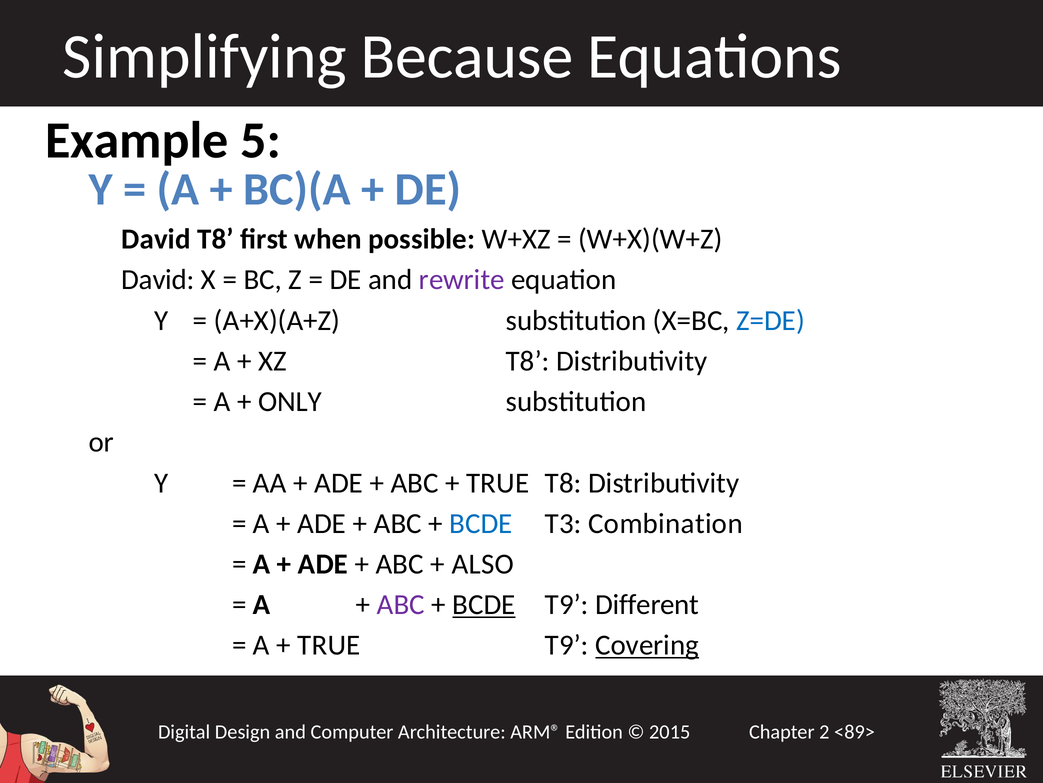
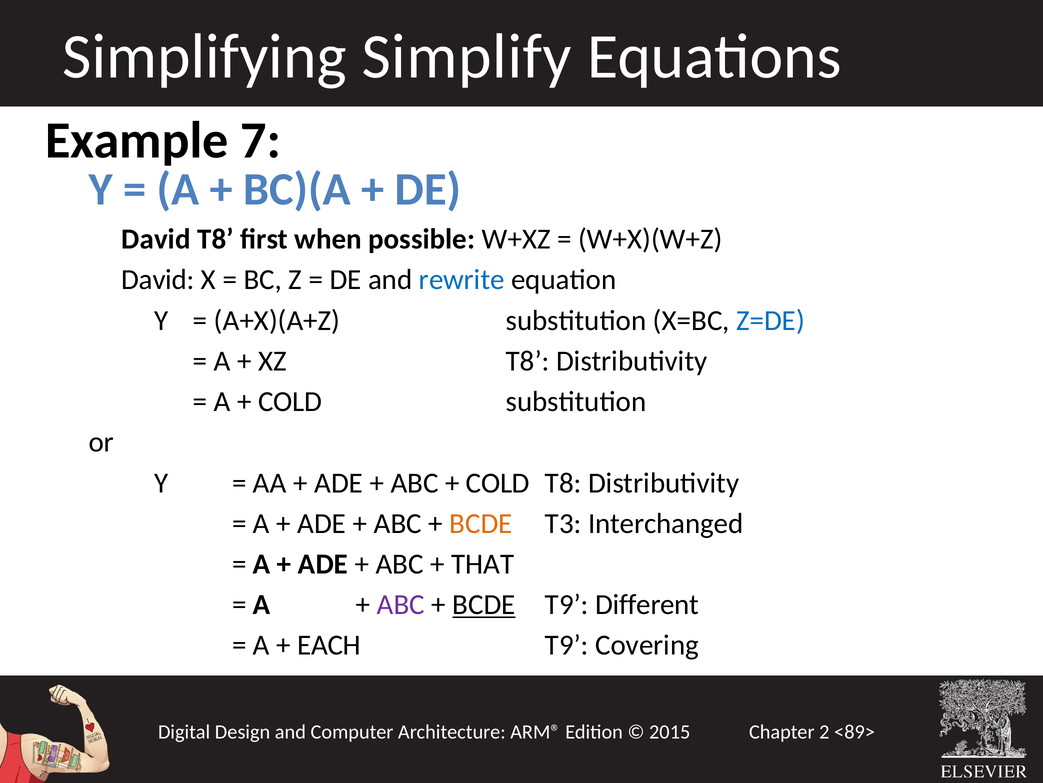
Because: Because -> Simplify (467, 56)
5: 5 -> 7 (261, 140)
rewrite colour: purple -> blue (462, 280)
ONLY: ONLY -> COLD (290, 401)
TRUE: TRUE -> COLD (498, 482)
BCDE colour: blue -> orange (481, 523)
Combination: Combination -> Interchanged (666, 523)
ALSO: ALSO -> THAT (483, 564)
TRUE: TRUE -> EACH (329, 645)
Covering underline: present -> none (647, 645)
